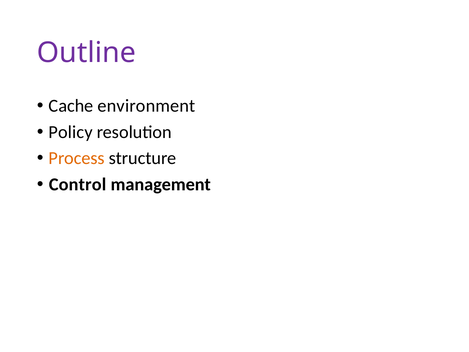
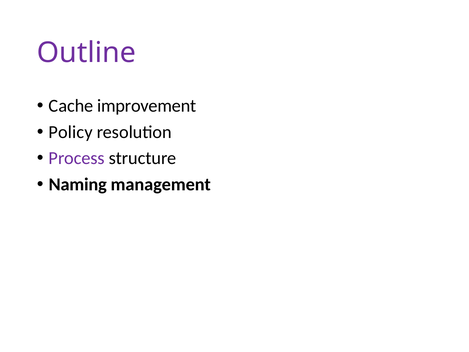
environment: environment -> improvement (147, 106)
Process colour: orange -> purple (77, 158)
Control: Control -> Naming (78, 184)
